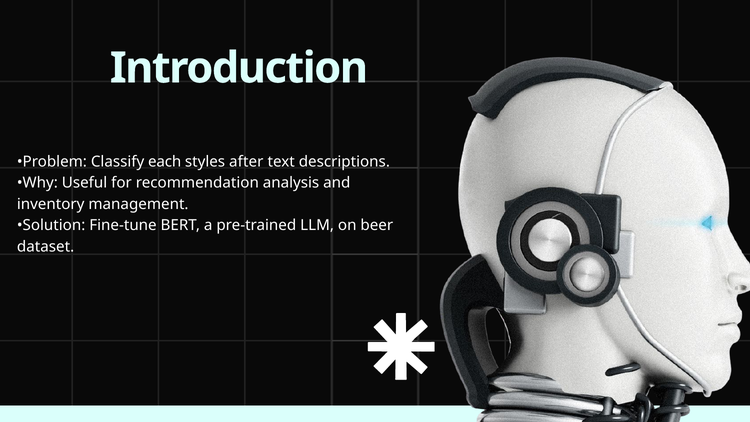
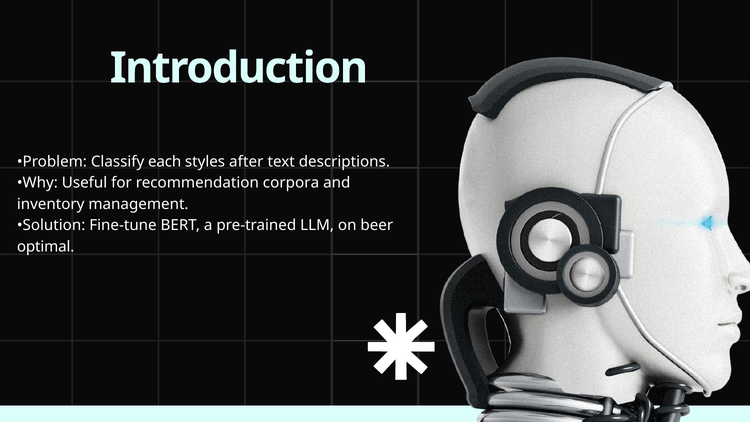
analysis: analysis -> corpora (291, 183)
dataset: dataset -> optimal (46, 247)
